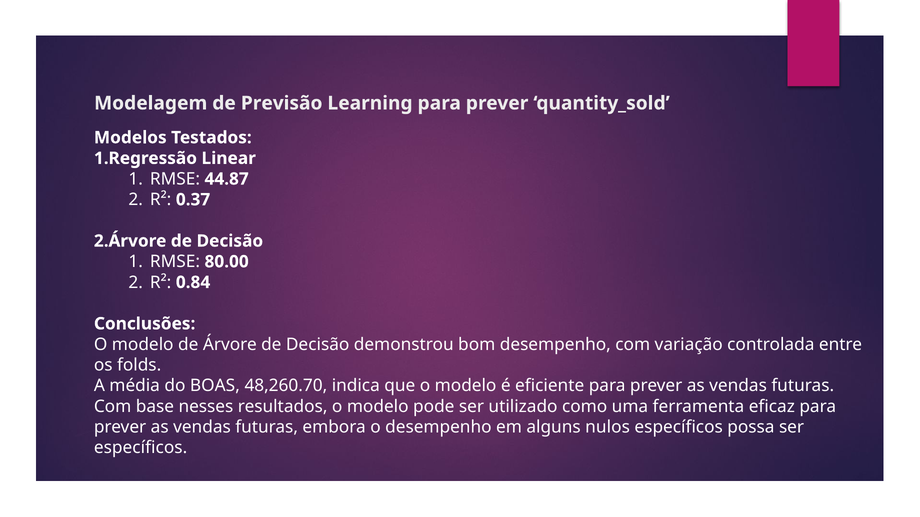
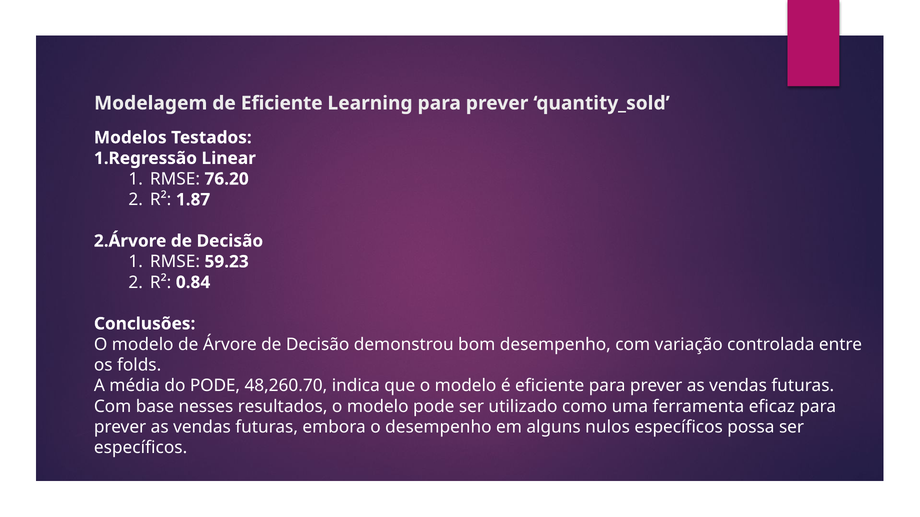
de Previsão: Previsão -> Eficiente (282, 103)
44.87: 44.87 -> 76.20 (227, 179)
0.37: 0.37 -> 1.87 (193, 200)
80.00: 80.00 -> 59.23 (227, 262)
do BOAS: BOAS -> PODE (215, 386)
